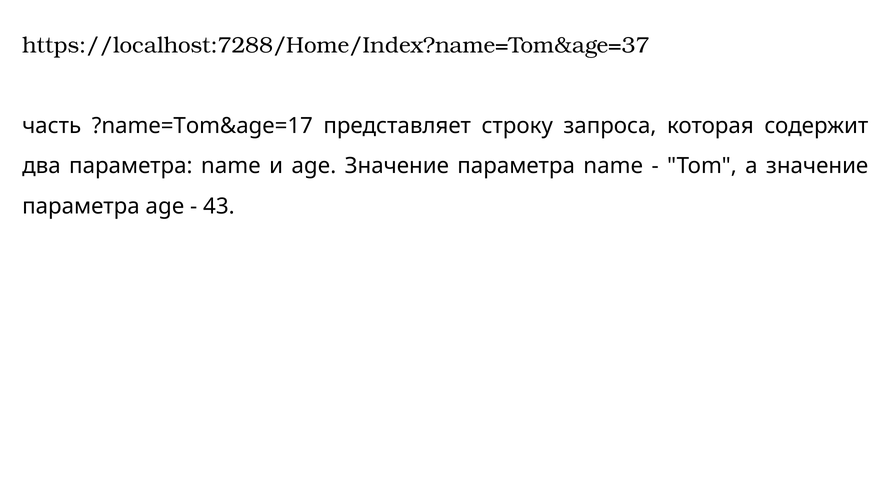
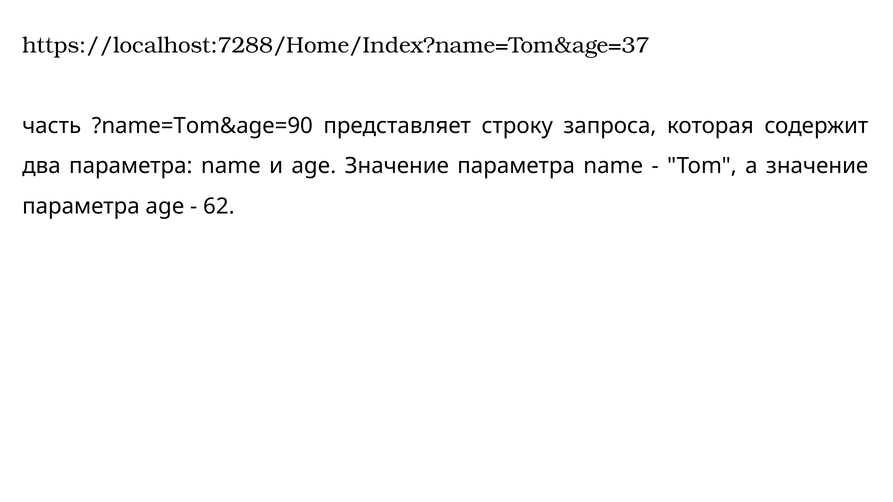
?name=Tom&age=17: ?name=Tom&age=17 -> ?name=Tom&age=90 (202, 126)
43: 43 -> 62 (219, 206)
